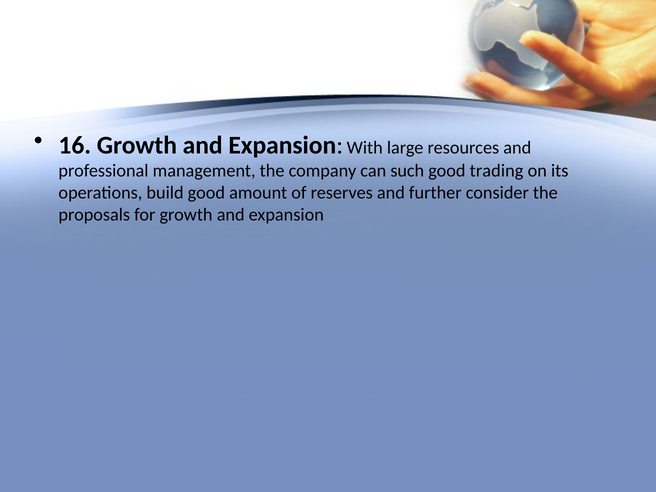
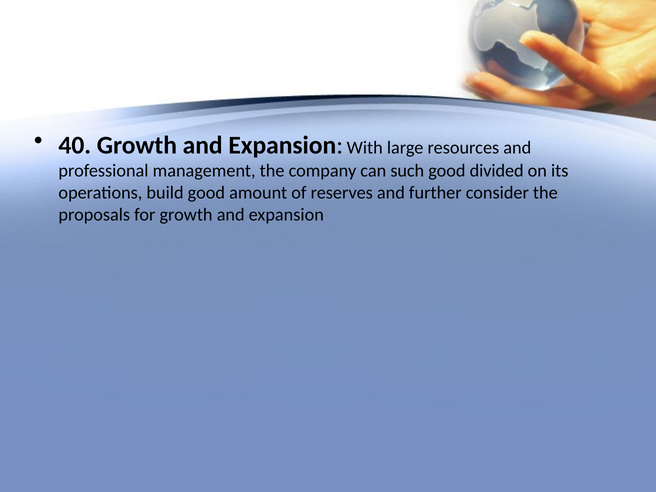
16: 16 -> 40 (75, 145)
trading: trading -> divided (497, 171)
